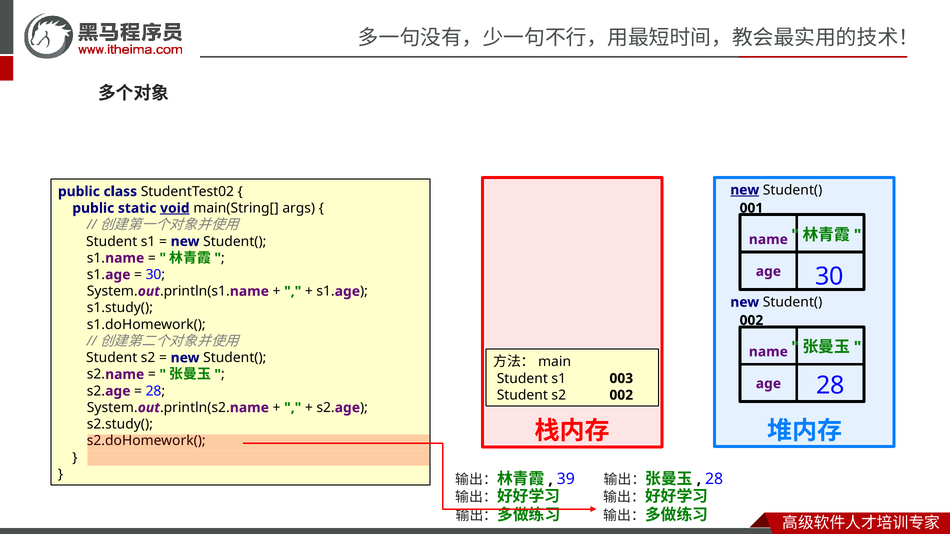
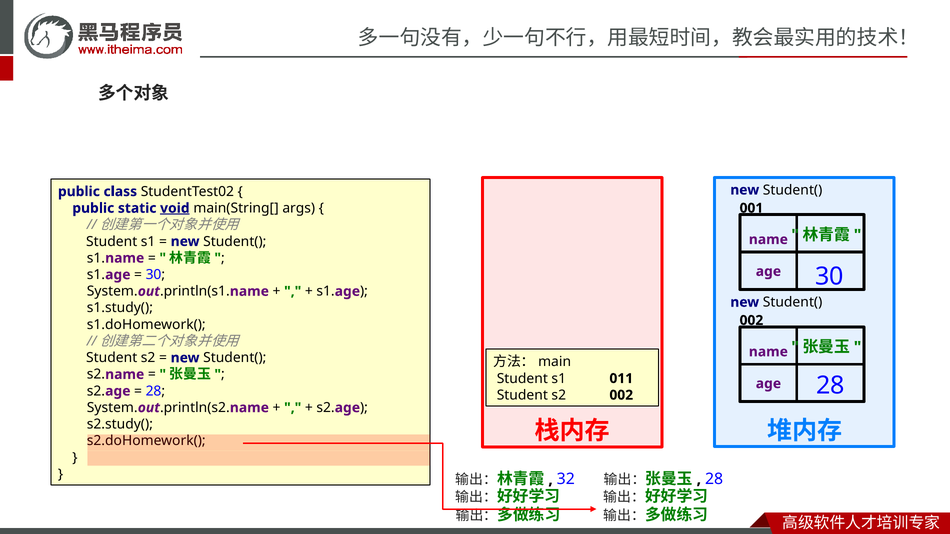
new underline: present -> none (745, 190)
003: 003 -> 011 (621, 379)
39: 39 -> 32 (566, 480)
